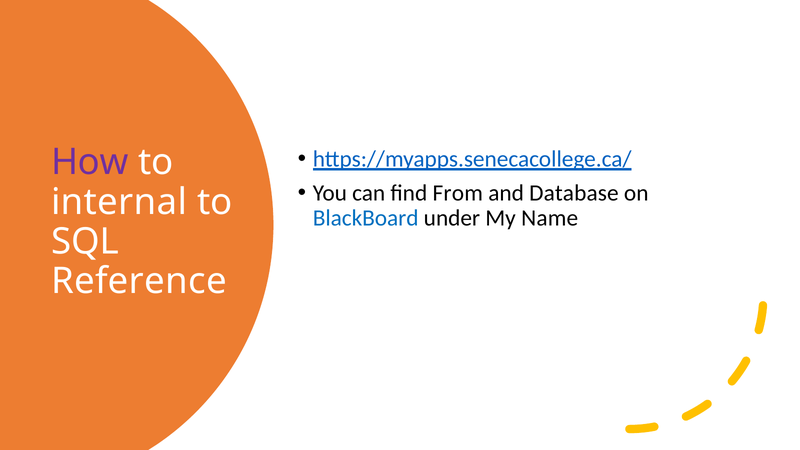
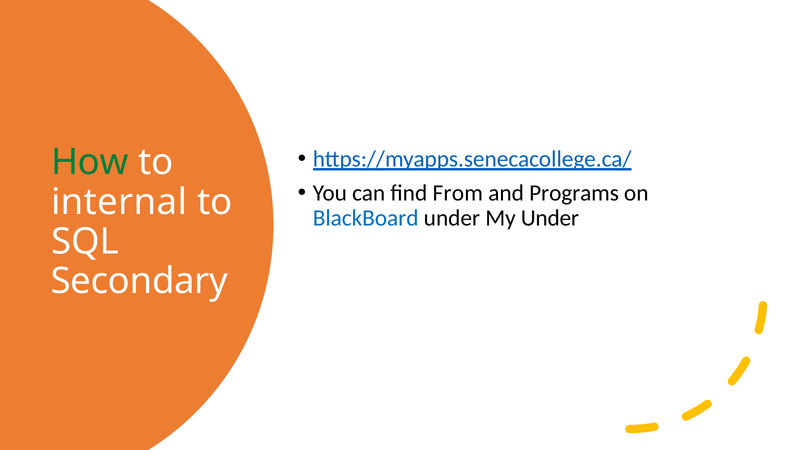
How colour: purple -> green (90, 162)
Database: Database -> Programs (574, 193)
My Name: Name -> Under (550, 218)
Reference: Reference -> Secondary (139, 281)
